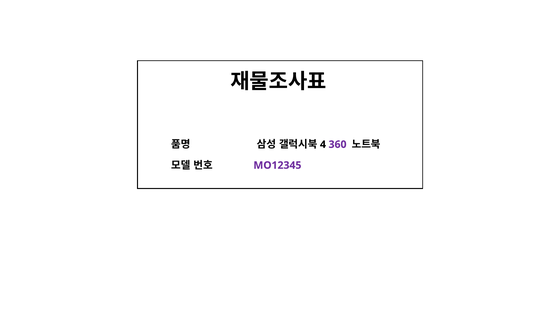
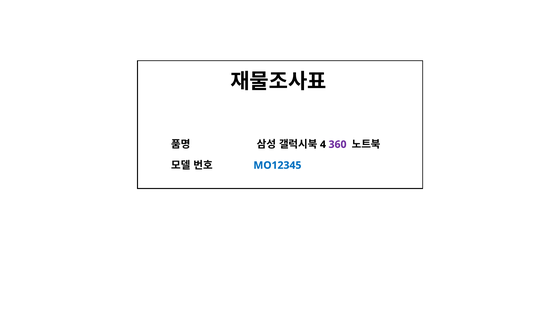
MO12345 colour: purple -> blue (277, 165)
